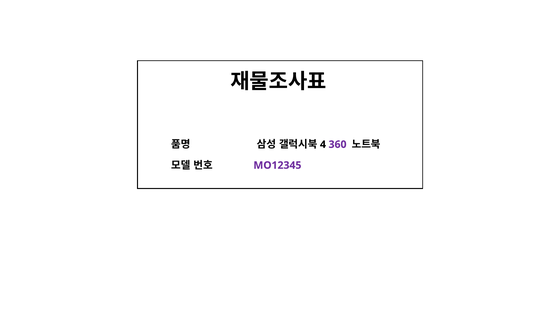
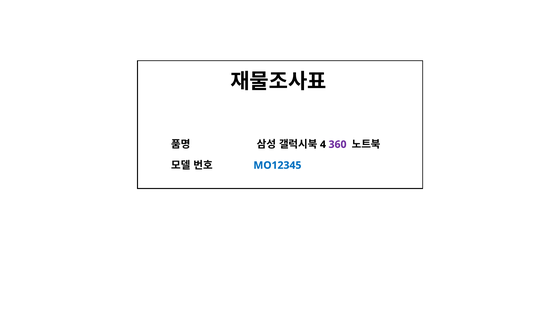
MO12345 colour: purple -> blue (277, 165)
